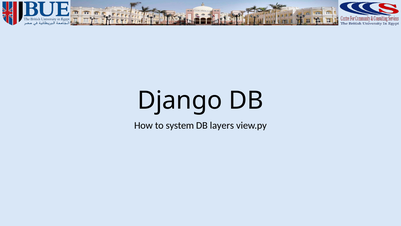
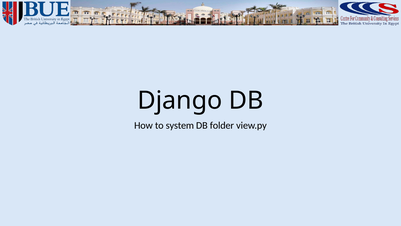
layers: layers -> folder (222, 125)
